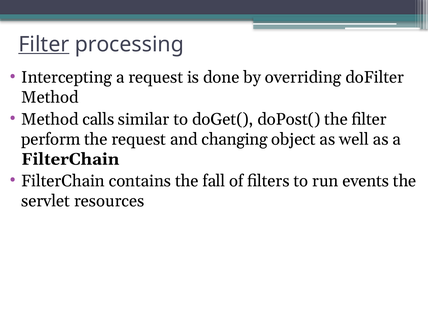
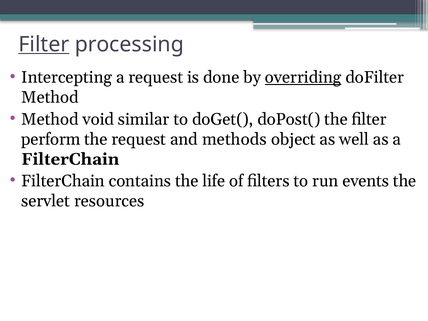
overriding underline: none -> present (303, 77)
calls: calls -> void (98, 119)
changing: changing -> methods (234, 139)
fall: fall -> life (214, 181)
